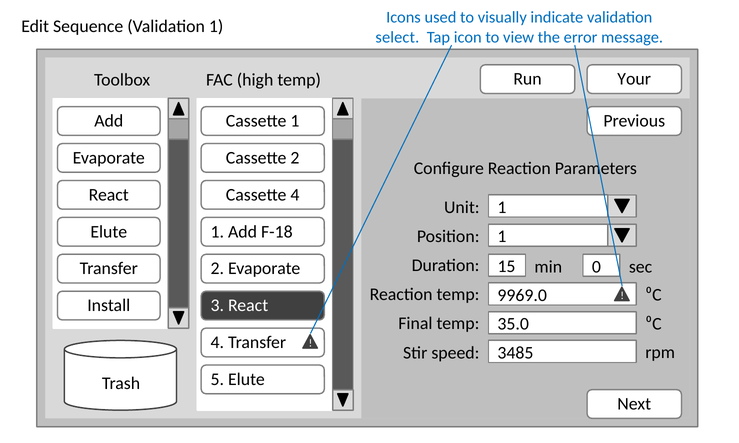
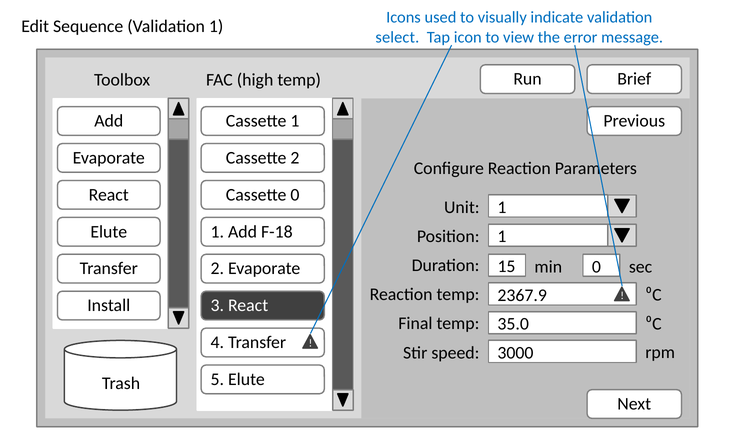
Your: Your -> Brief (634, 79)
Cassette 4: 4 -> 0 (295, 195)
9969.0: 9969.0 -> 2367.9 (522, 296)
3485: 3485 -> 3000 (515, 353)
